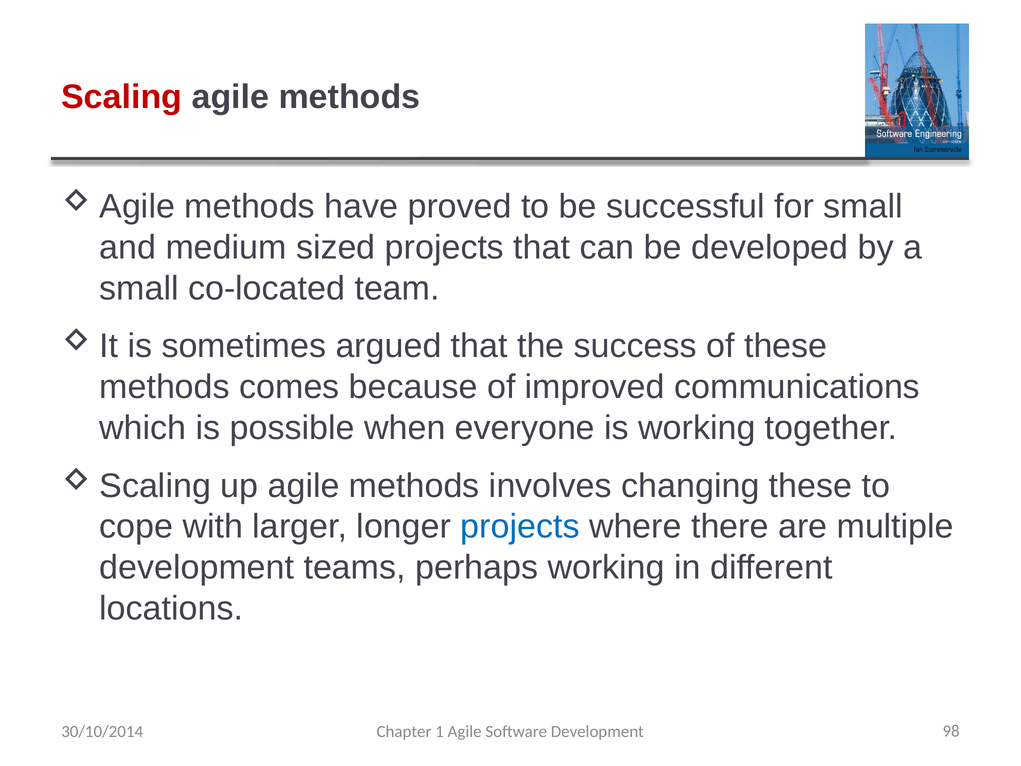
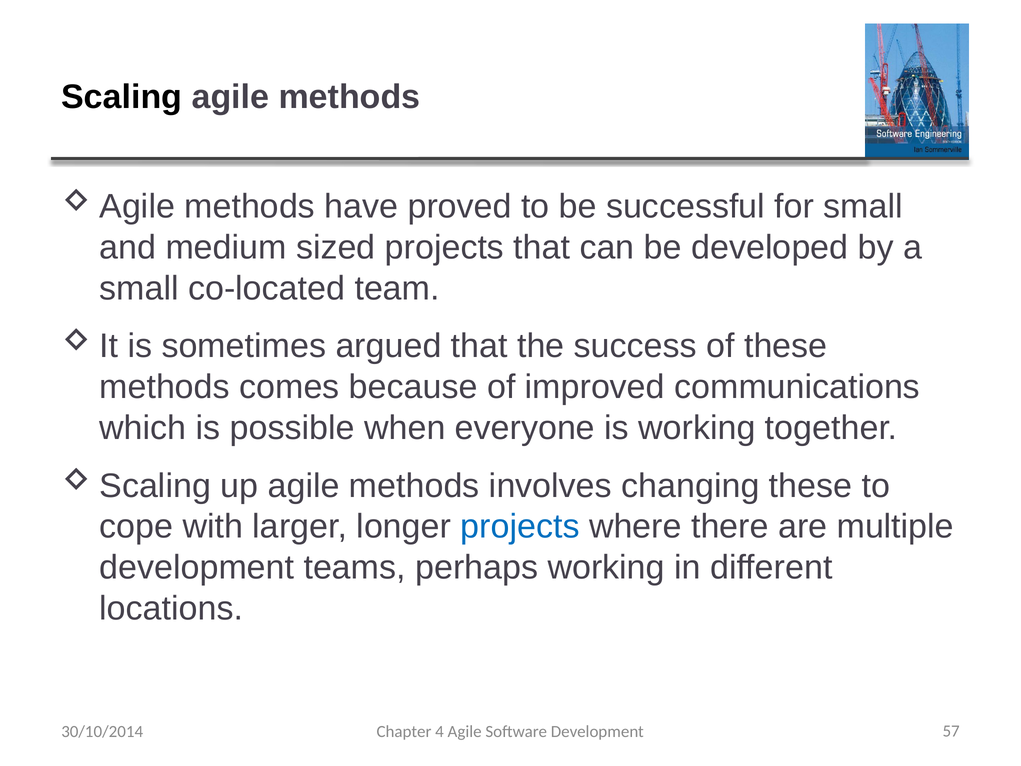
Scaling colour: red -> black (122, 97)
1: 1 -> 4 (439, 731)
98: 98 -> 57 (951, 731)
